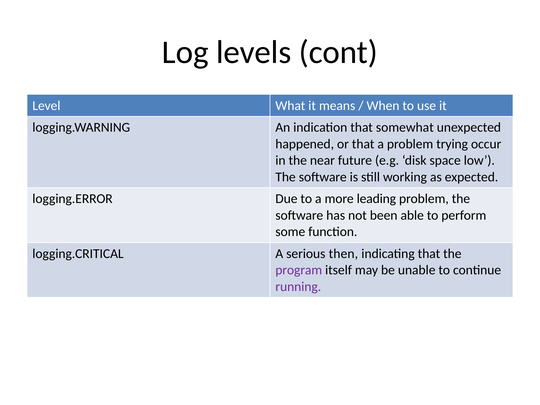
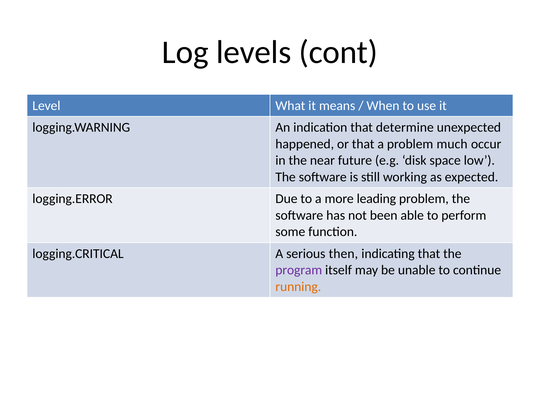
somewhat: somewhat -> determine (405, 128)
trying: trying -> much (452, 144)
running colour: purple -> orange (298, 287)
